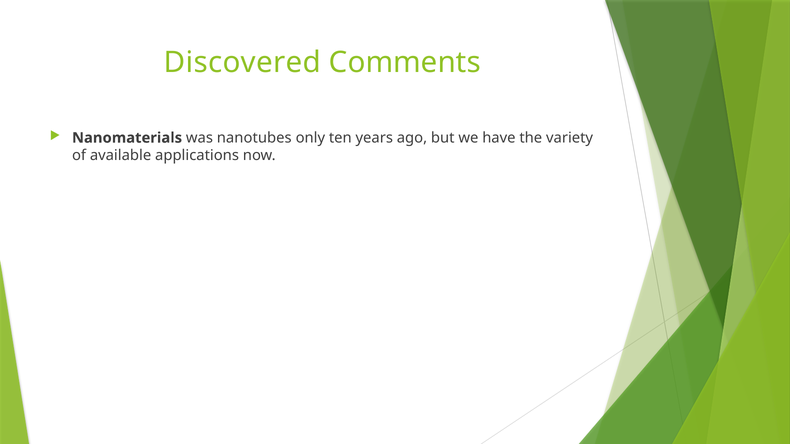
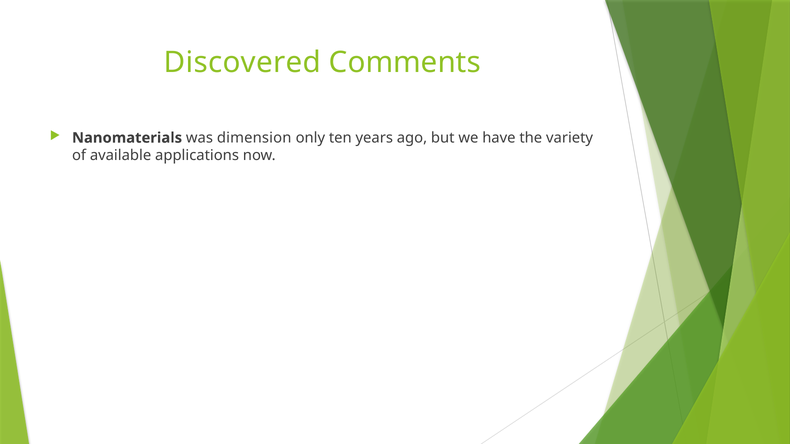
nanotubes: nanotubes -> dimension (254, 138)
